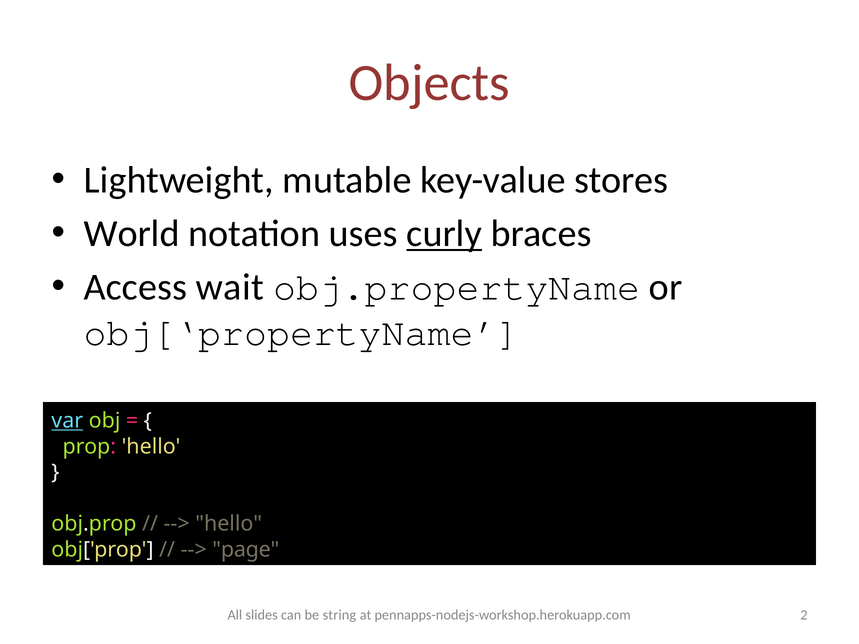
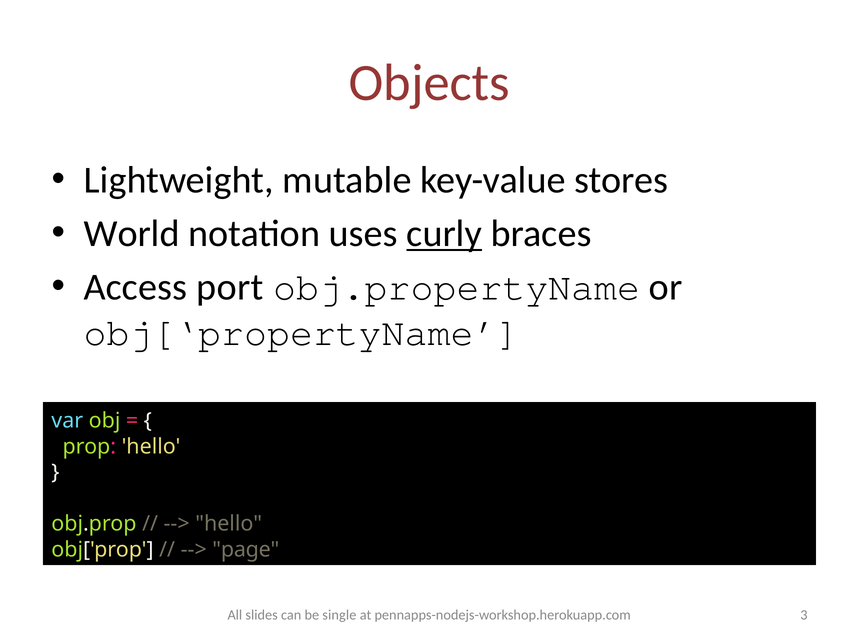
wait: wait -> port (230, 287)
var underline: present -> none (67, 421)
string: string -> single (339, 615)
2: 2 -> 3 (804, 615)
